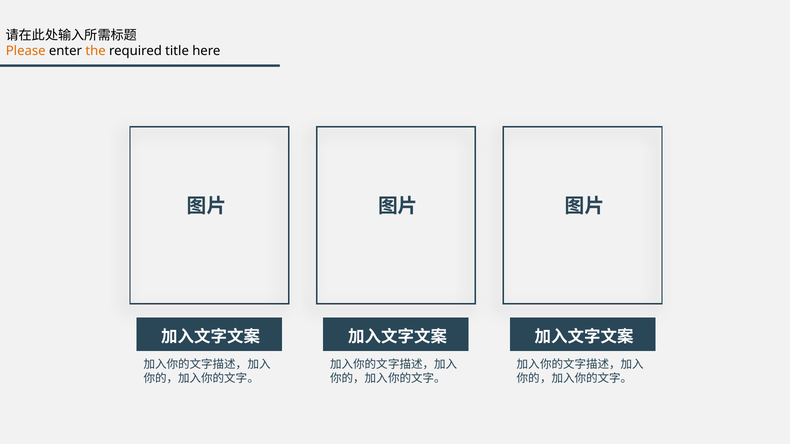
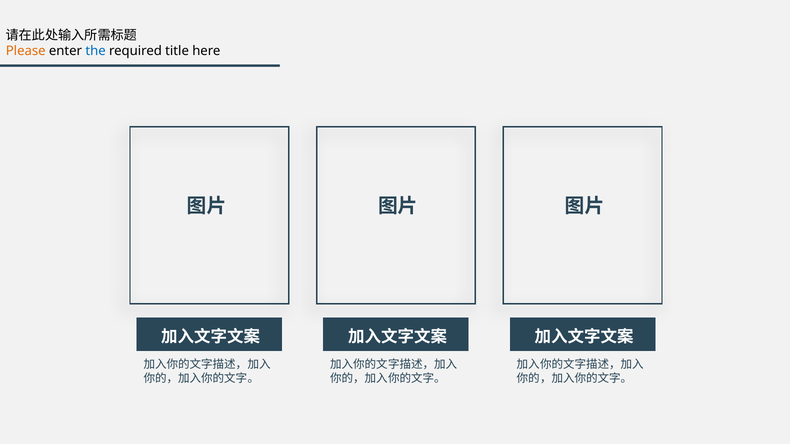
the colour: orange -> blue (96, 51)
